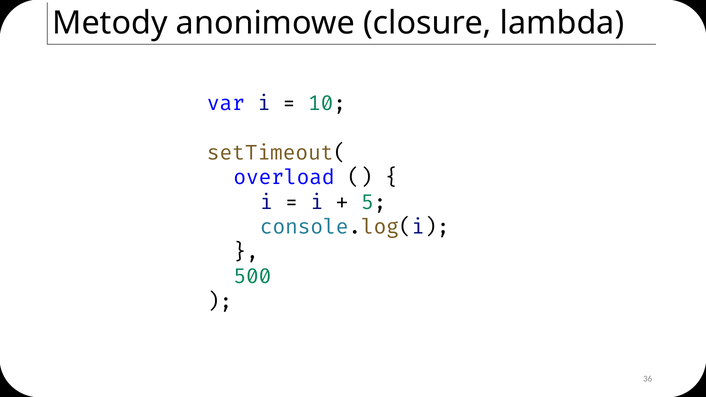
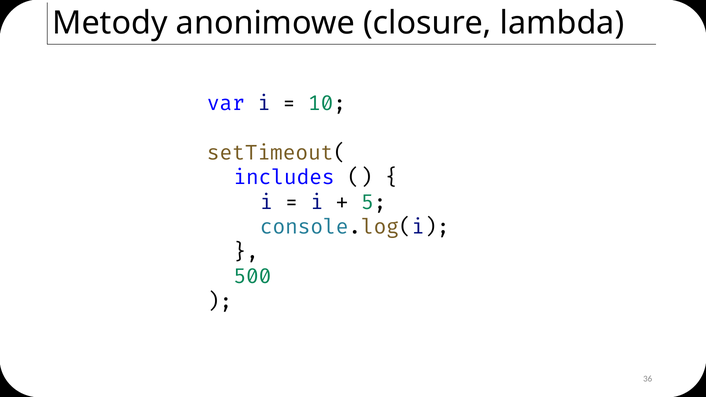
overload: overload -> includes (284, 178)
